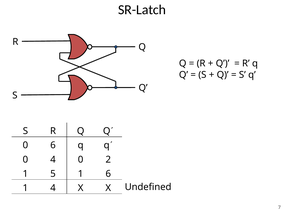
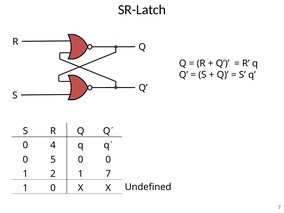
0 6: 6 -> 4 (53, 145)
0 4: 4 -> 5 (53, 159)
0 2: 2 -> 0 (108, 159)
5: 5 -> 2 (53, 174)
1 6: 6 -> 7 (108, 174)
1 4: 4 -> 0 (53, 188)
